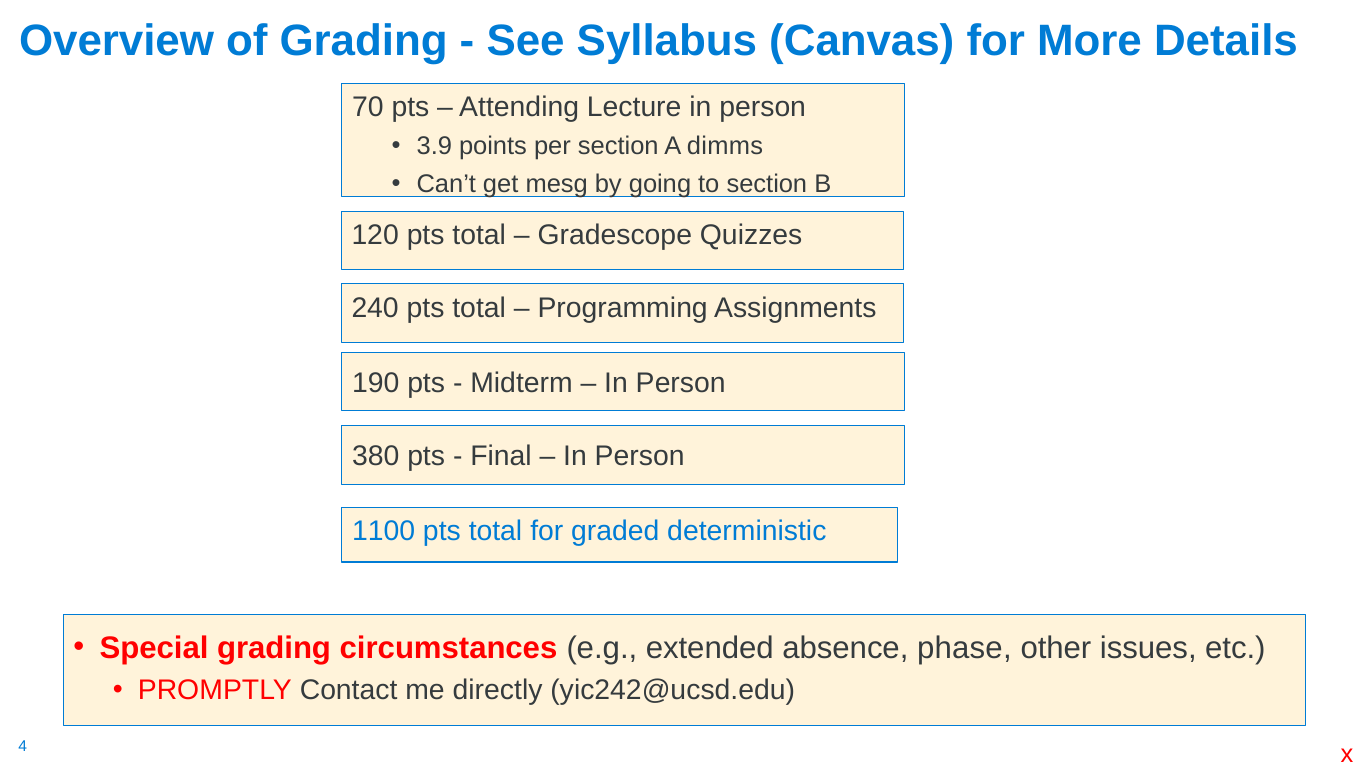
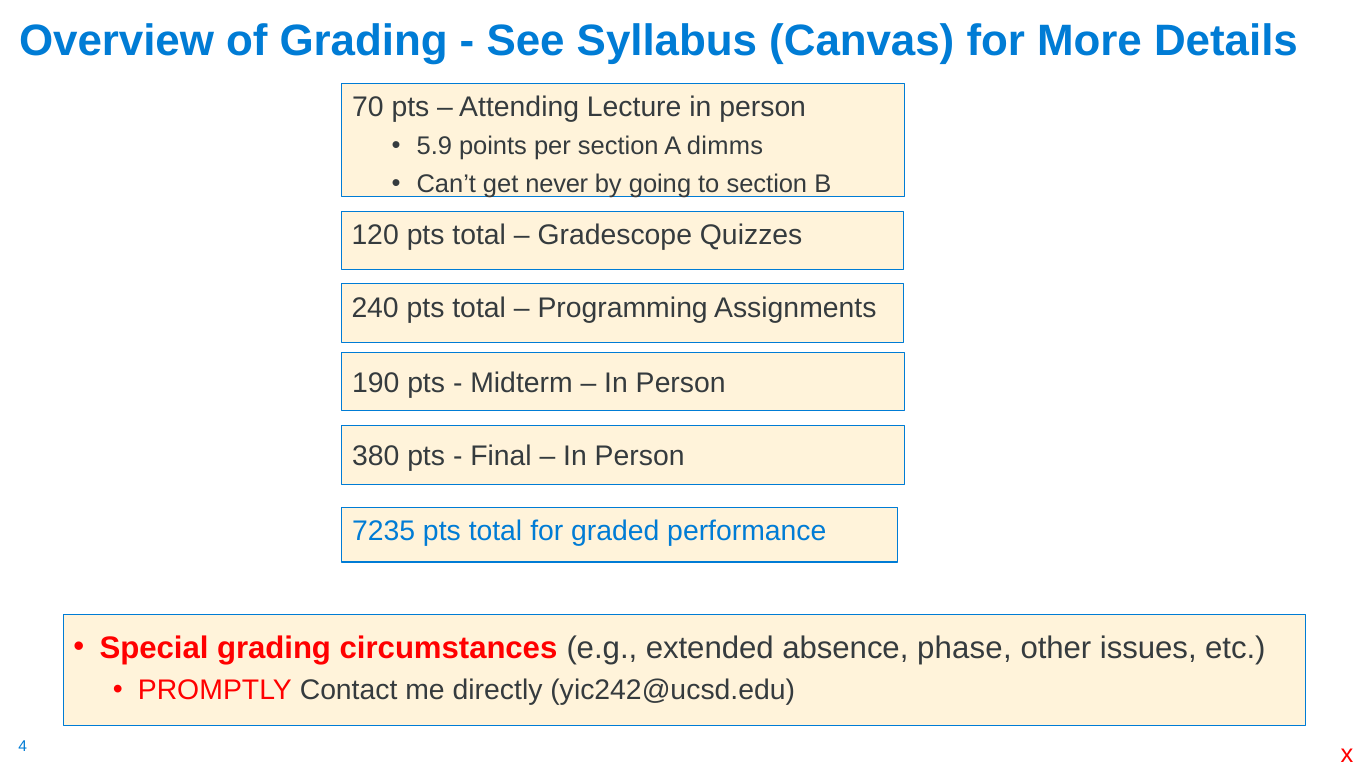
3.9: 3.9 -> 5.9 (434, 146)
mesg: mesg -> never (557, 184)
1100: 1100 -> 7235 (384, 531)
deterministic: deterministic -> performance (747, 531)
